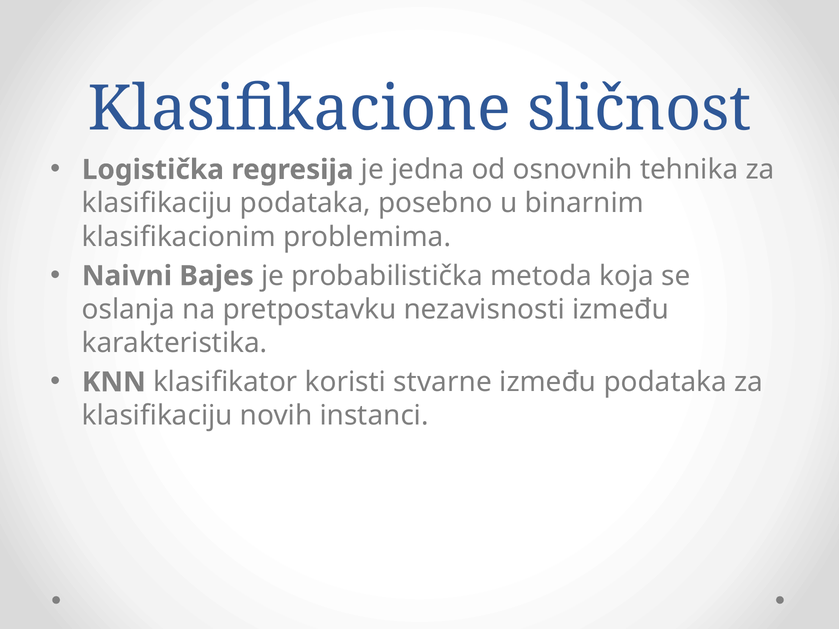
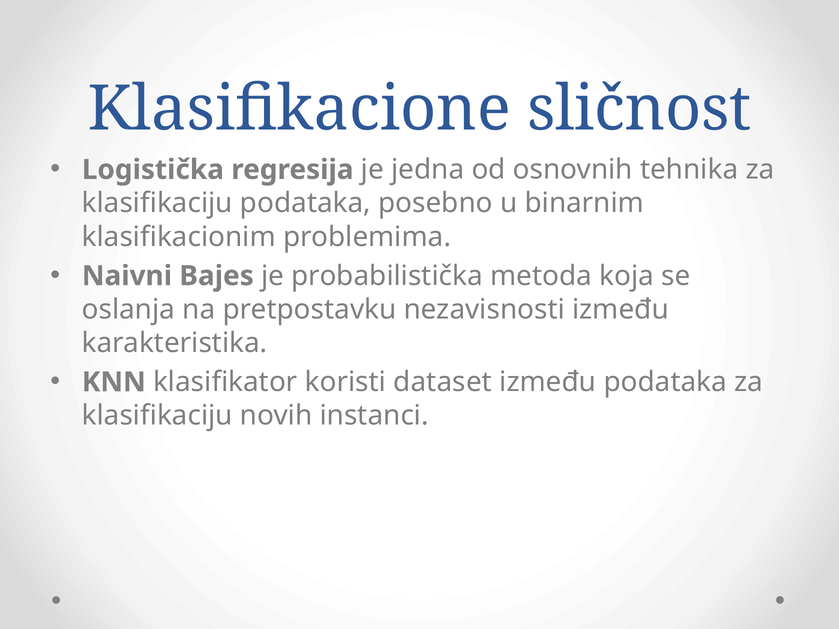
stvarne: stvarne -> dataset (443, 382)
